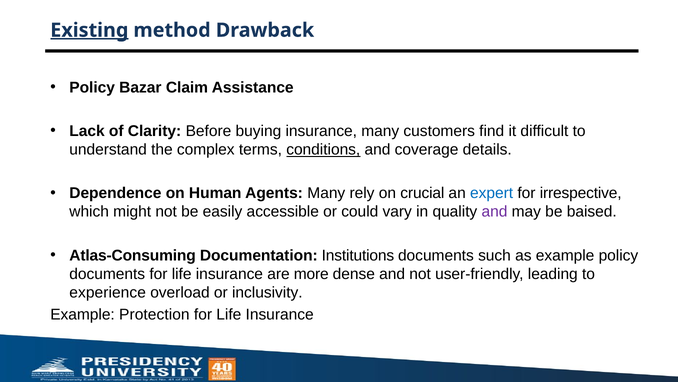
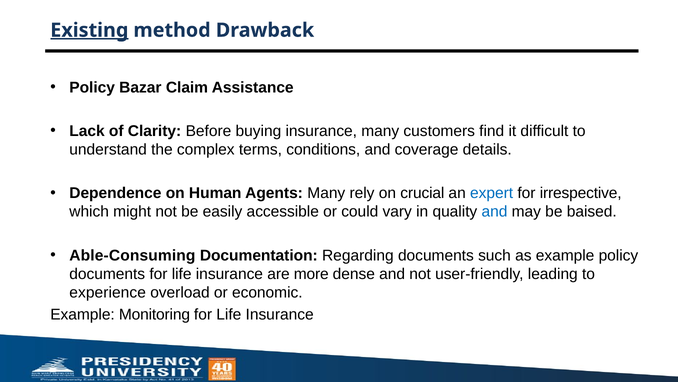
conditions underline: present -> none (323, 149)
and colour: purple -> blue (495, 212)
Atlas-Consuming: Atlas-Consuming -> Able-Consuming (132, 255)
Institutions: Institutions -> Regarding (358, 255)
inclusivity: inclusivity -> economic (267, 292)
Protection: Protection -> Monitoring (154, 314)
